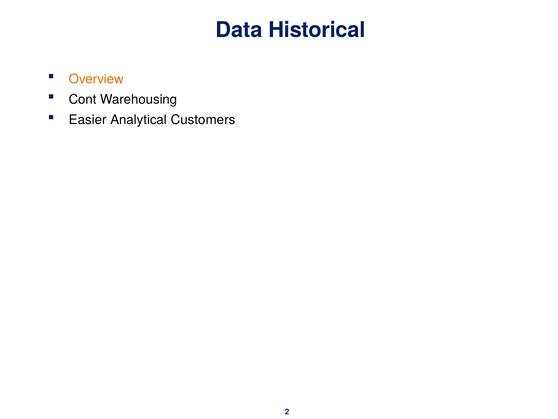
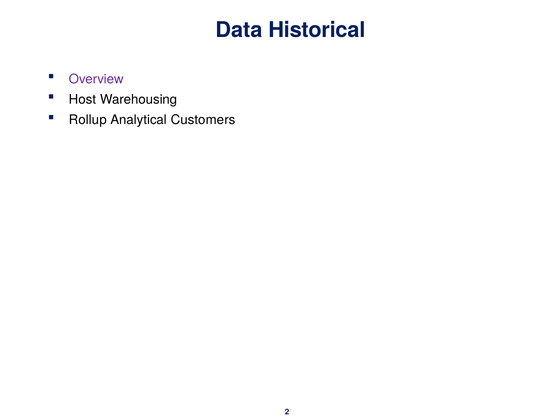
Overview colour: orange -> purple (96, 79)
Cont: Cont -> Host (83, 99)
Easier: Easier -> Rollup (88, 120)
